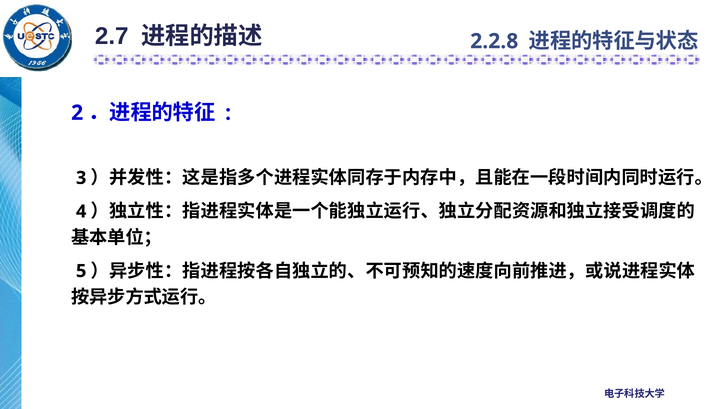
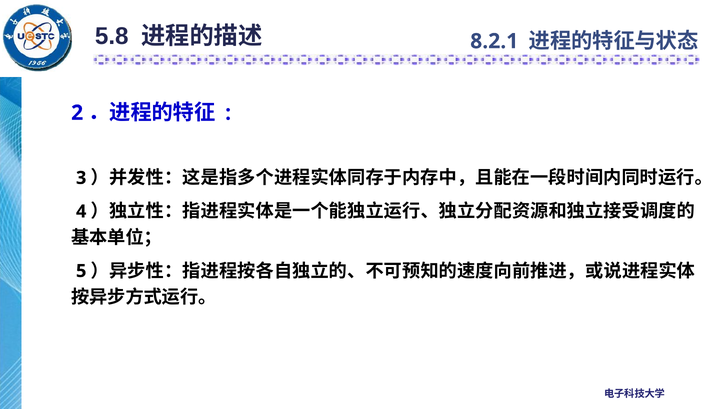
2.7: 2.7 -> 5.8 (112, 36)
2.2.8: 2.2.8 -> 8.2.1 (494, 41)
